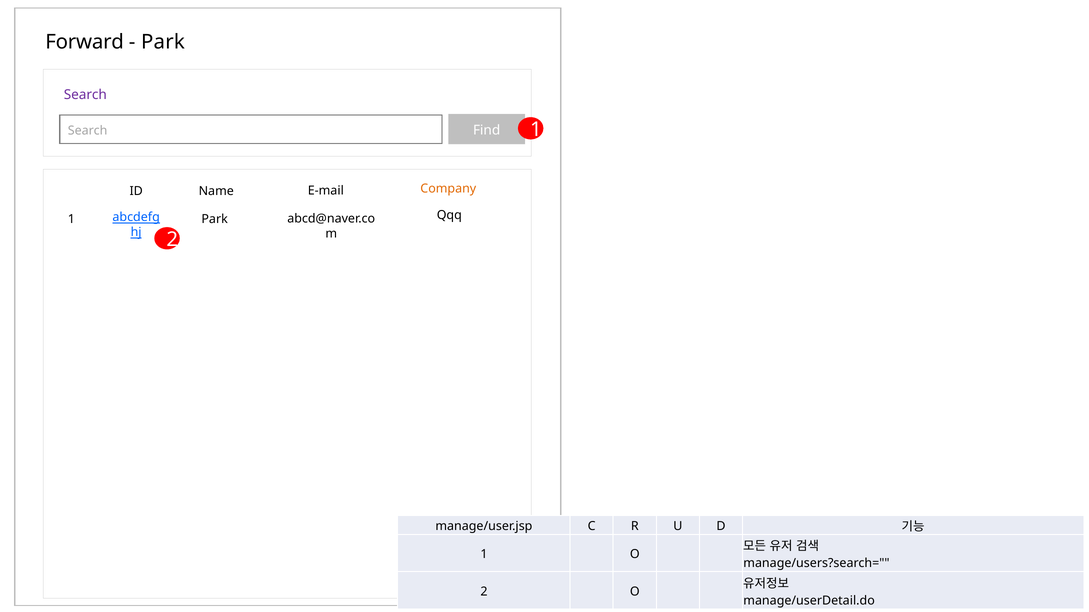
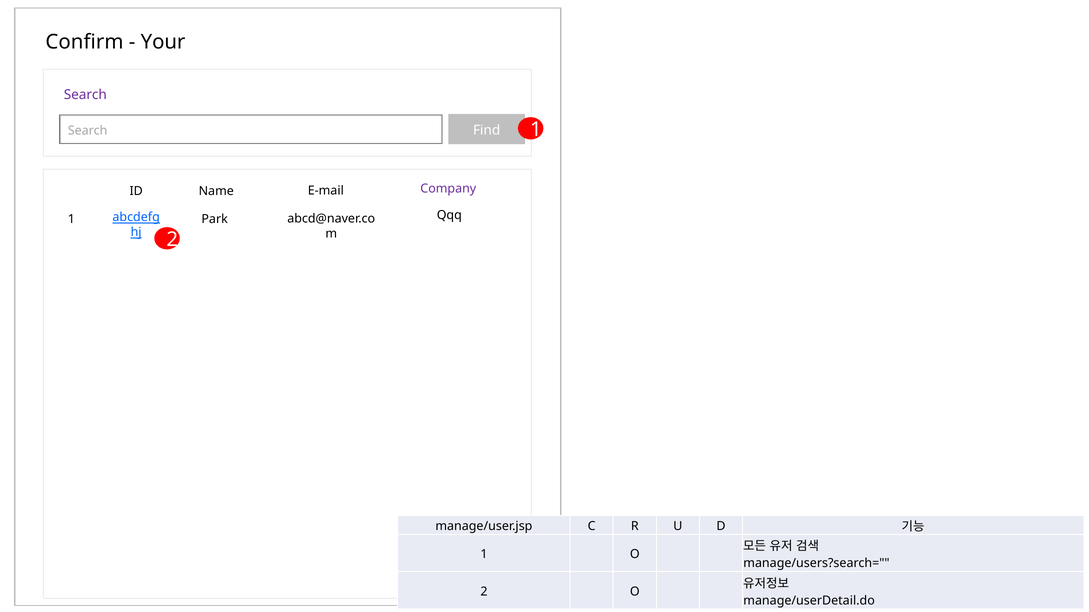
Forward: Forward -> Confirm (84, 42)
Park: Park -> Your (163, 42)
Company colour: orange -> purple (448, 189)
